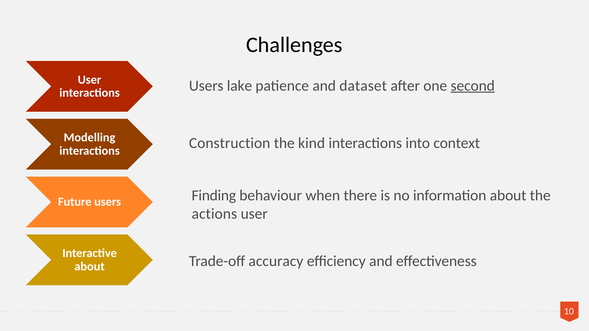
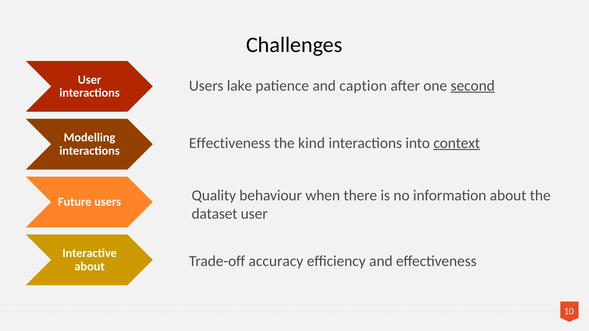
dataset: dataset -> caption (363, 86)
interactions Construction: Construction -> Effectiveness (230, 143)
context underline: none -> present (457, 143)
Finding: Finding -> Quality (214, 196)
actions: actions -> dataset (215, 214)
